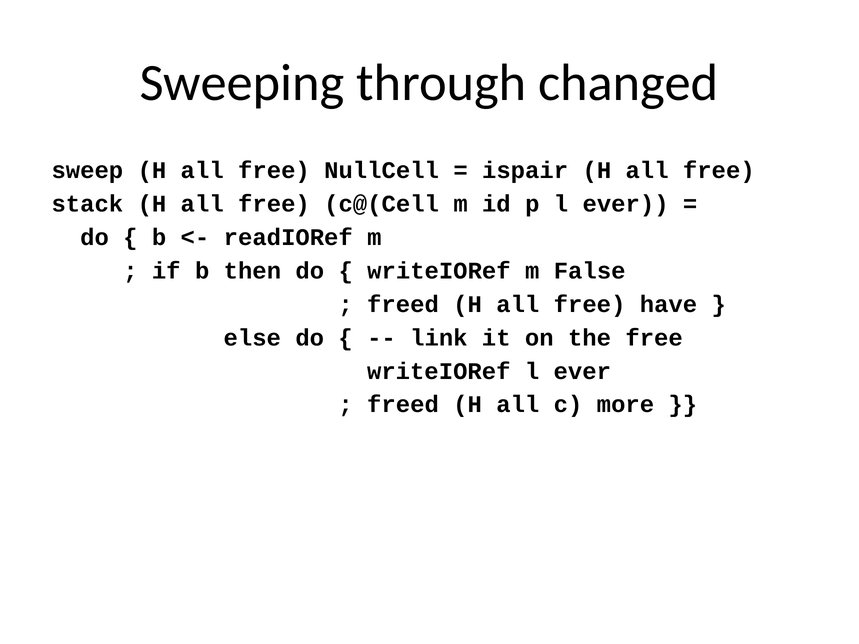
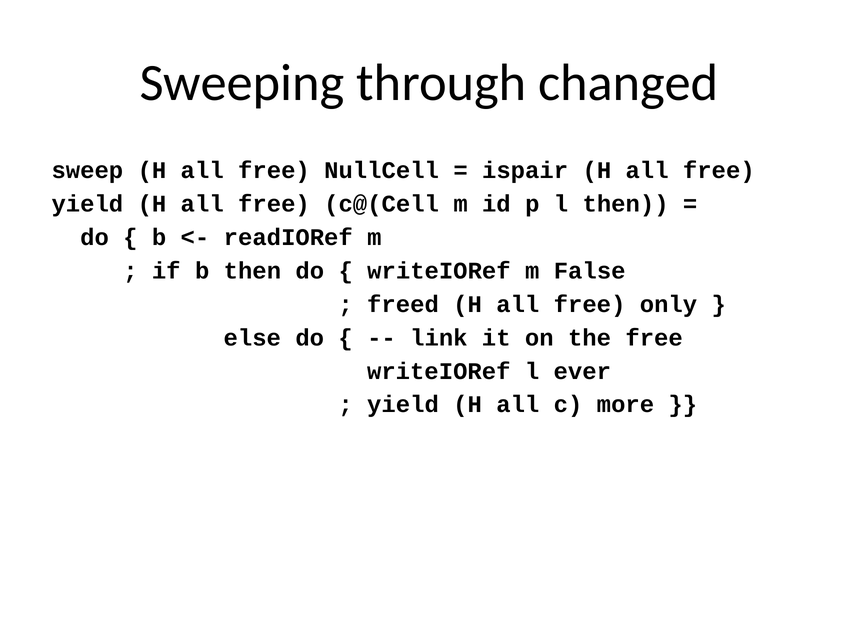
stack: stack -> yield (87, 204)
p l ever: ever -> then (626, 204)
have: have -> only (668, 304)
freed: freed -> yield (403, 405)
